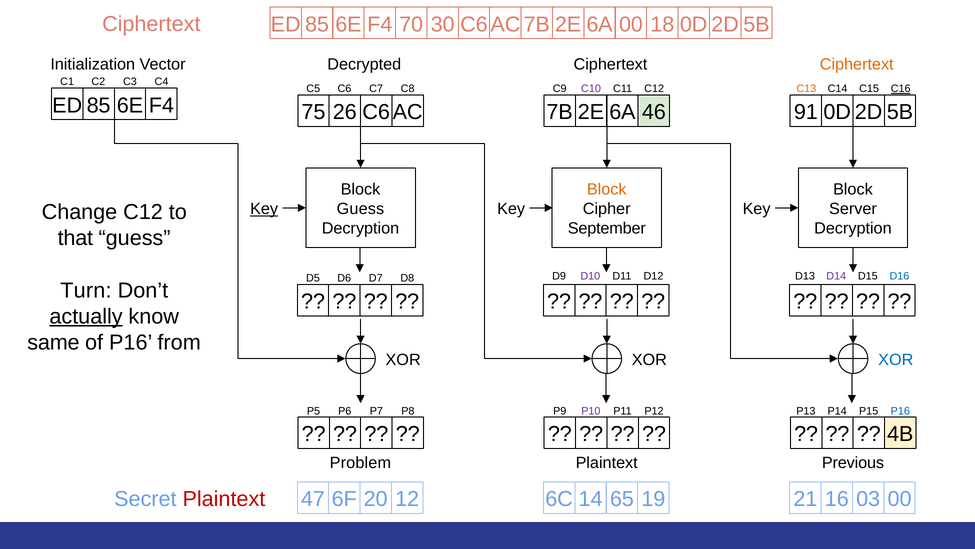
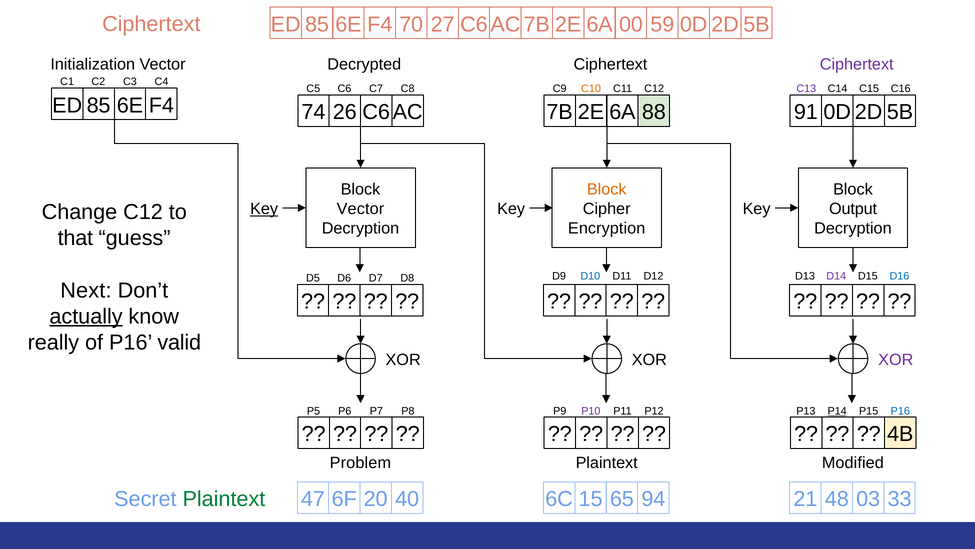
30: 30 -> 27 (443, 24)
18: 18 -> 59 (662, 24)
Ciphertext colour: orange -> purple (857, 64)
C10 colour: purple -> orange (591, 89)
C13 colour: orange -> purple (806, 89)
C16 underline: present -> none (901, 89)
75: 75 -> 74 (313, 112)
46: 46 -> 88 (654, 112)
Guess: Guess -> Vector (360, 209)
Server: Server -> Output (853, 209)
September: September -> Encryption (607, 228)
D10 colour: purple -> blue (590, 276)
Turn: Turn -> Next (86, 290)
same: same -> really (53, 342)
from: from -> valid (179, 342)
XOR colour: blue -> purple (896, 359)
P14 underline: none -> present (837, 411)
Previous: Previous -> Modified (853, 463)
Plaintext colour: red -> green (224, 499)
12: 12 -> 40 (407, 499)
14: 14 -> 15 (591, 499)
19: 19 -> 94 (653, 499)
16: 16 -> 48 (837, 499)
03 00: 00 -> 33 (900, 499)
